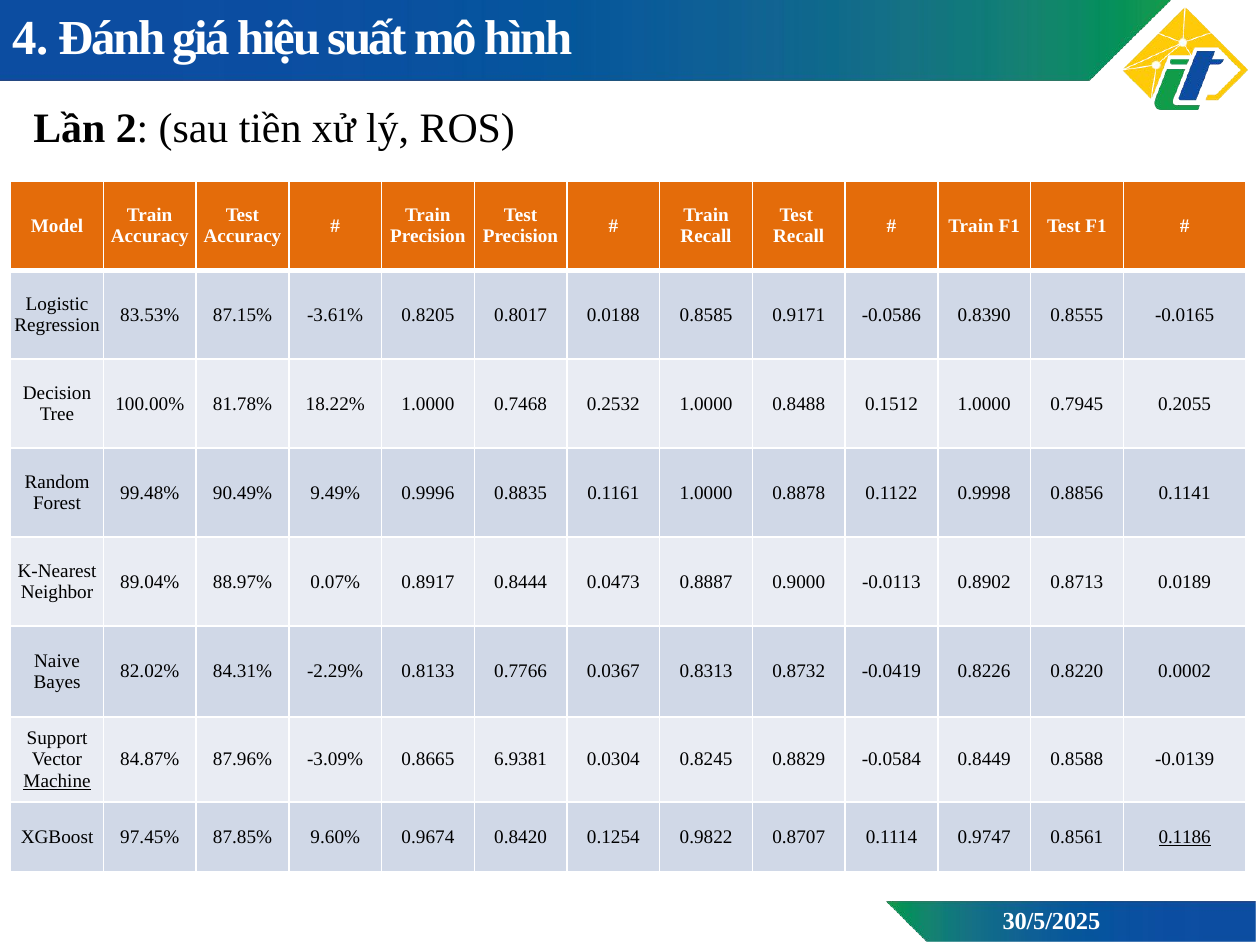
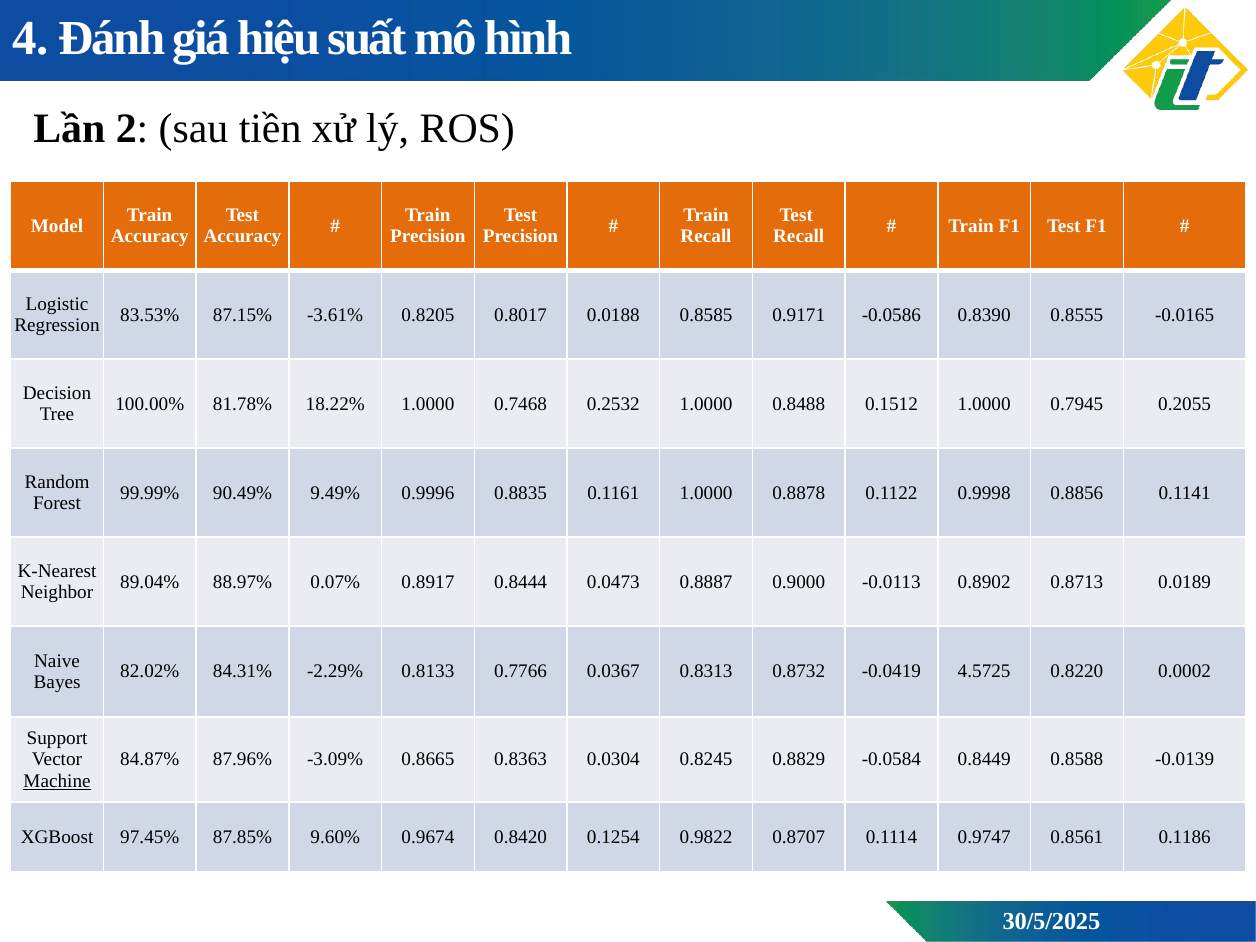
99.48%: 99.48% -> 99.99% (150, 493)
0.8226: 0.8226 -> 4.5725 (984, 672)
6.9381: 6.9381 -> 0.8363 (521, 760)
0.1186 underline: present -> none (1185, 837)
